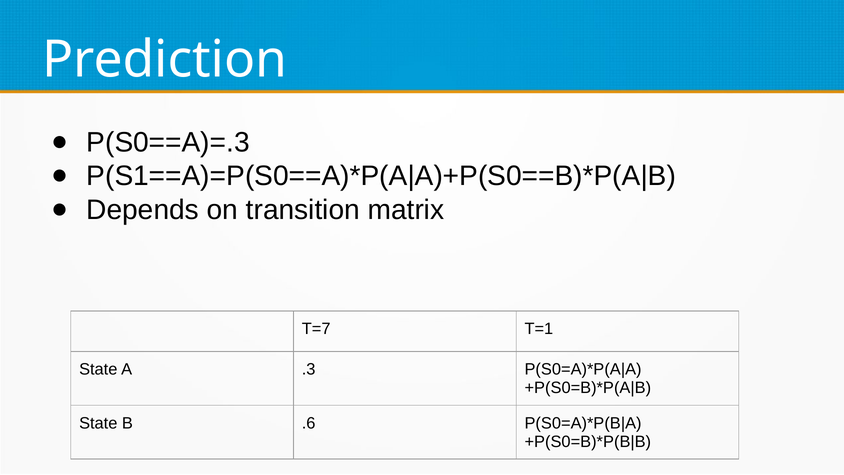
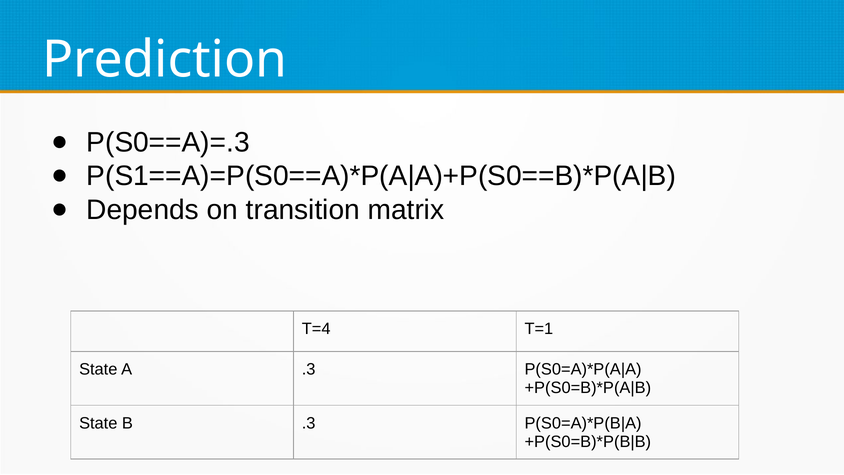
T=7: T=7 -> T=4 (316, 329)
B .6: .6 -> .3 (309, 423)
